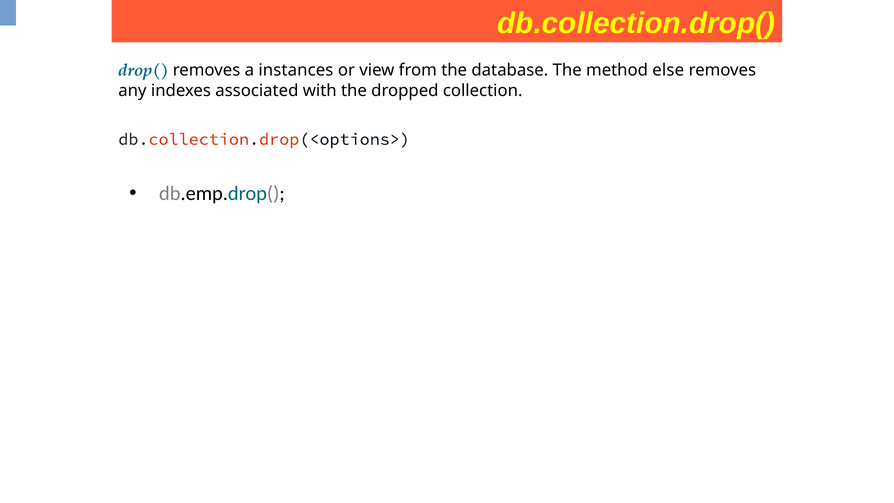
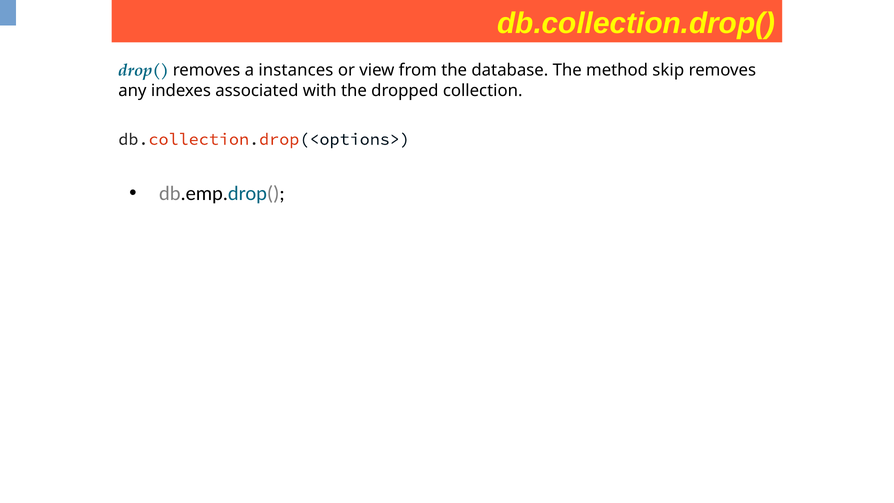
else: else -> skip (668, 70)
